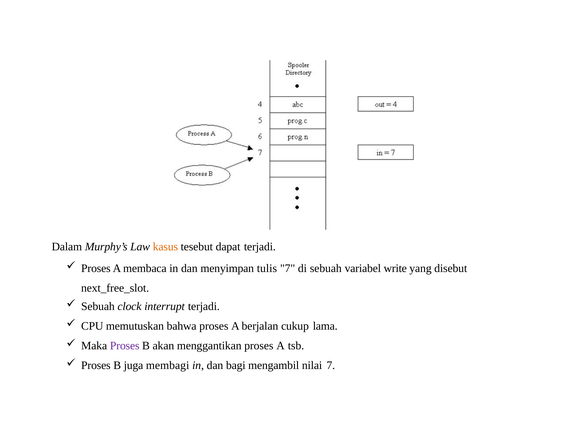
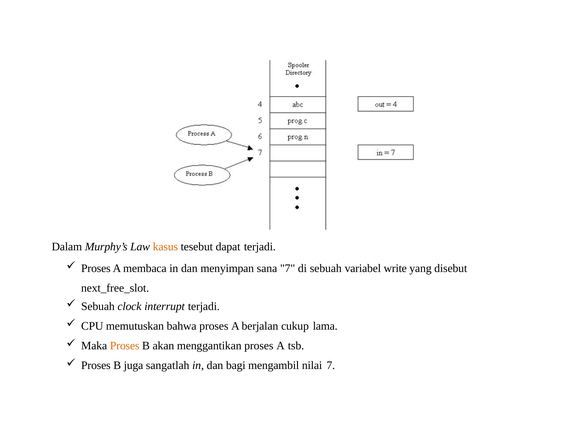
tulis: tulis -> sana (267, 268)
Proses colour: purple -> orange (125, 346)
membagi: membagi -> sangatlah (168, 365)
